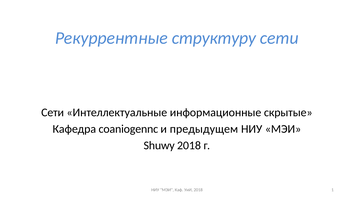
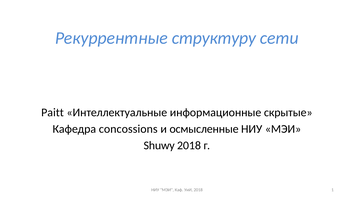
Сети: Сети -> Paitt (52, 112)
coaniogennc: coaniogennc -> concossions (128, 129)
предыдущем: предыдущем -> осмысленные (204, 129)
